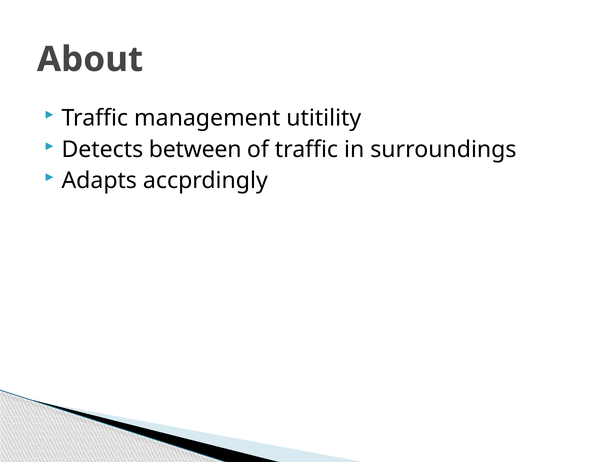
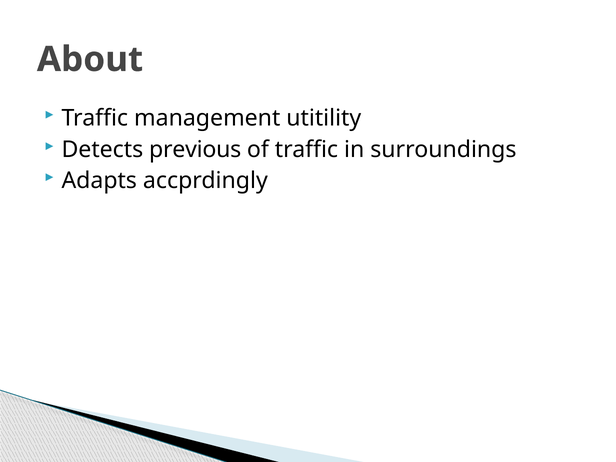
between: between -> previous (195, 149)
